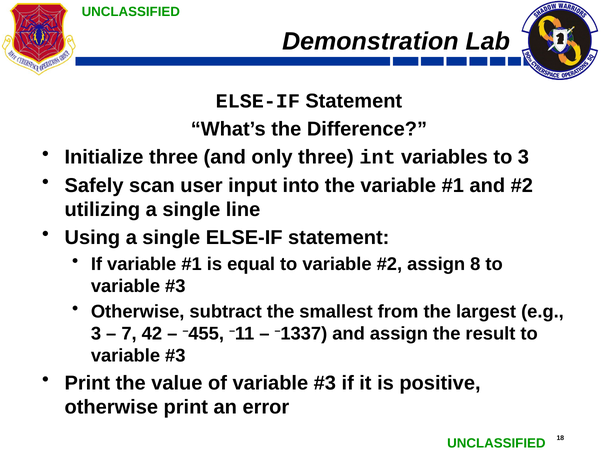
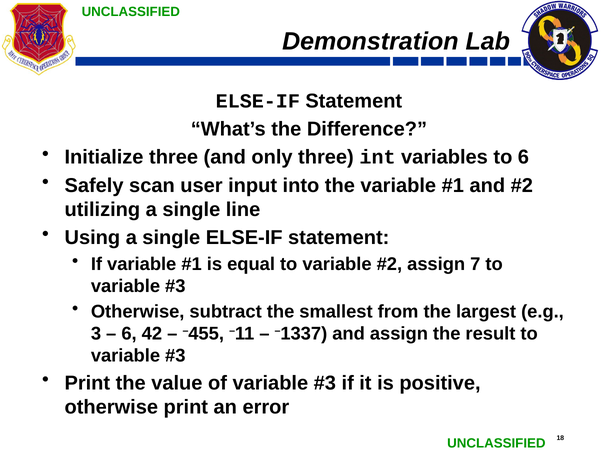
to 3: 3 -> 6 (523, 157)
8: 8 -> 7 (475, 264)
7: 7 -> 6 (129, 334)
